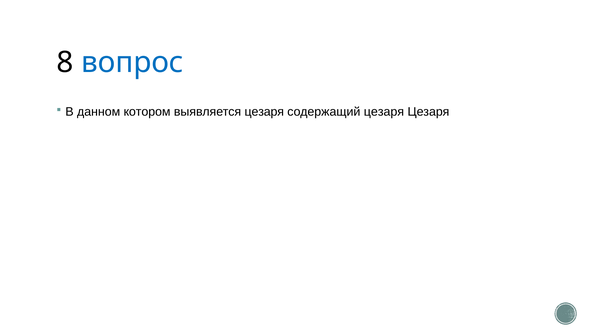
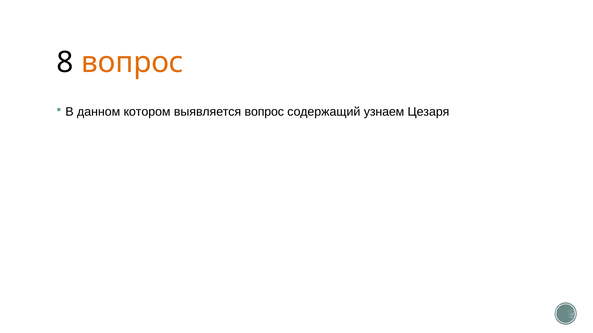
вопрос colour: blue -> orange (132, 63)
выявляется цезаря: цезаря -> вопрос (264, 112)
содержащий цезаря: цезаря -> узнаем (384, 112)
